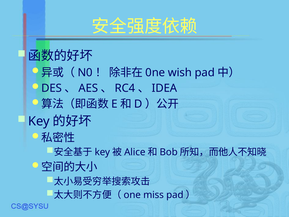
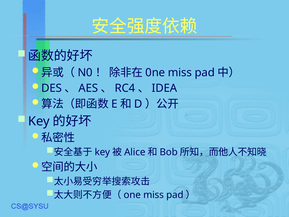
wish: wish -> miss (180, 72)
